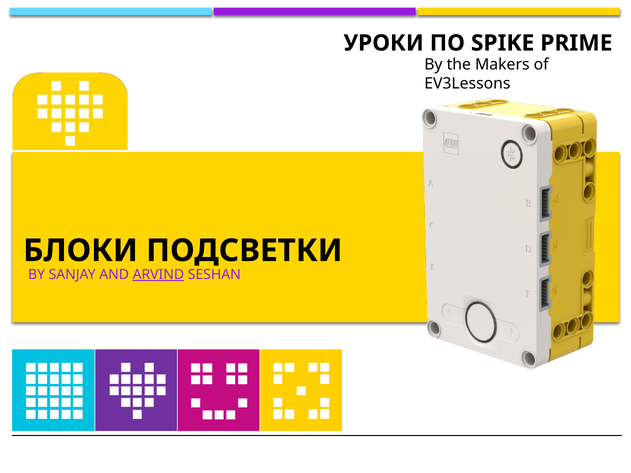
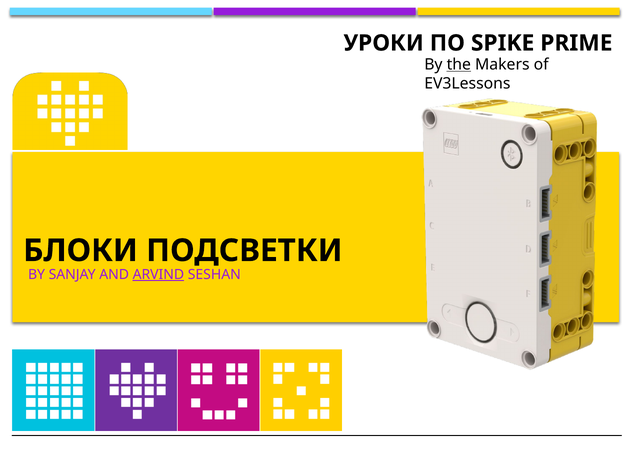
the underline: none -> present (459, 65)
